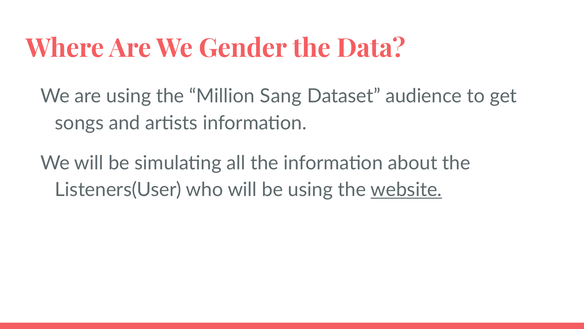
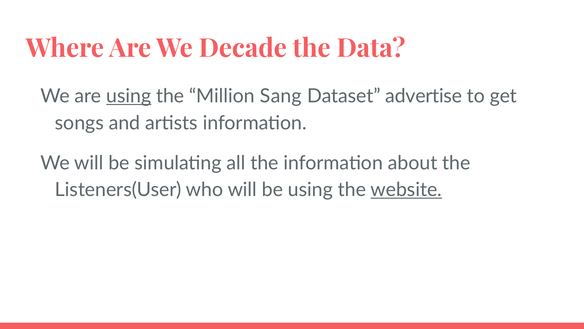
Gender: Gender -> Decade (243, 48)
using underline: none -> present (129, 96)
audience: audience -> advertise (424, 96)
